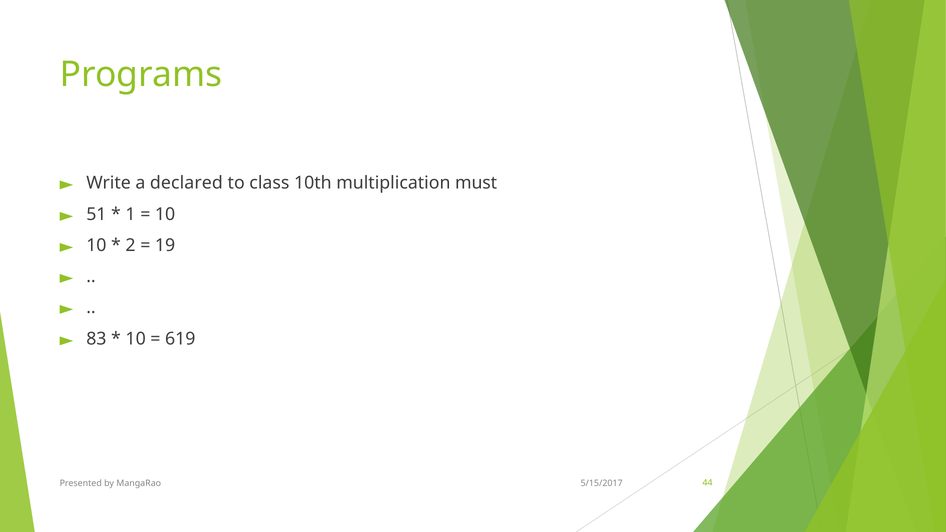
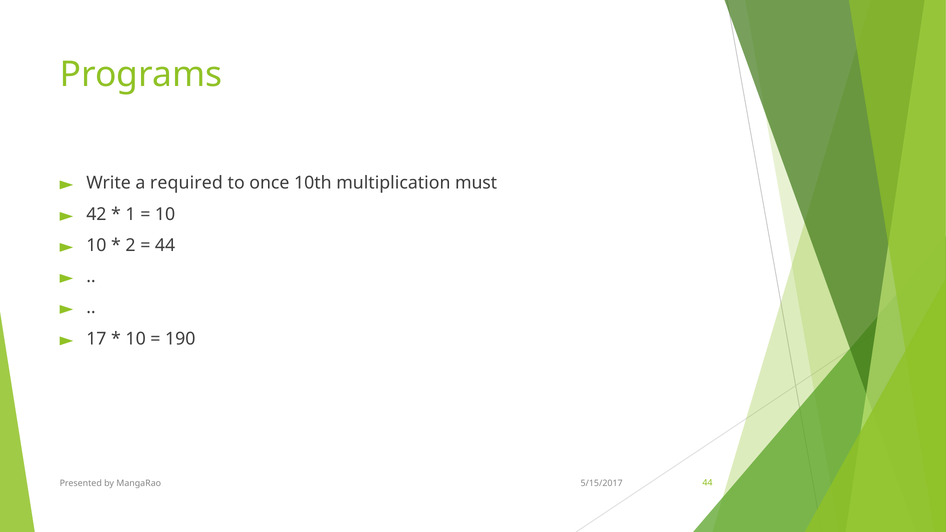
declared: declared -> required (186, 183)
class: class -> once (269, 183)
51: 51 -> 42 (96, 214)
19: 19 -> 44 (165, 245)
83: 83 -> 17 (96, 339)
619: 619 -> 190 (180, 339)
